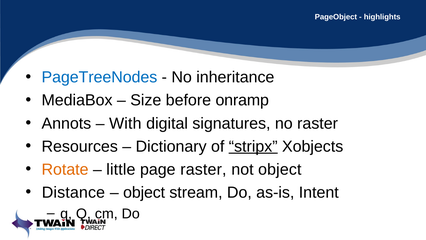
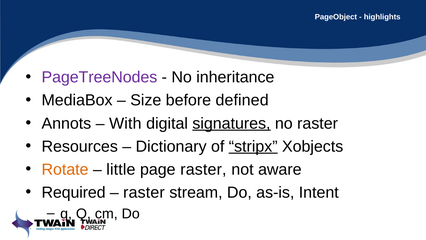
PageTreeNodes colour: blue -> purple (99, 77)
onramp: onramp -> defined (242, 100)
signatures underline: none -> present (231, 123)
not object: object -> aware (280, 169)
Distance: Distance -> Required (74, 192)
object: object -> raster (144, 192)
